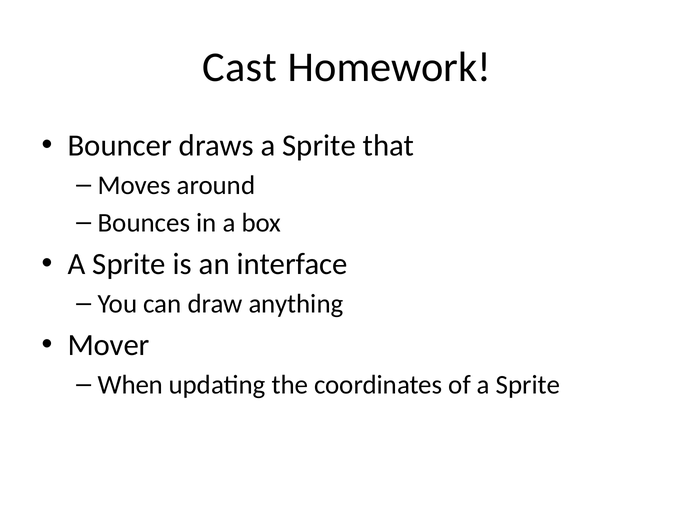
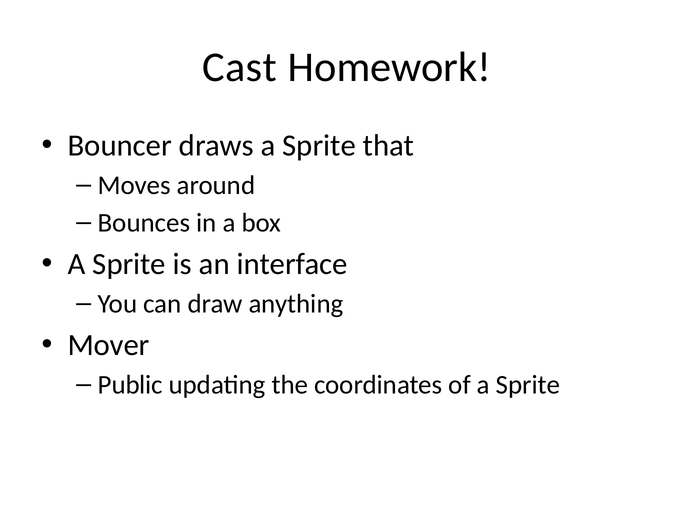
When: When -> Public (130, 385)
